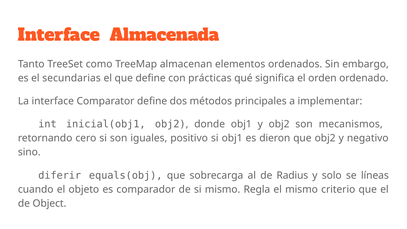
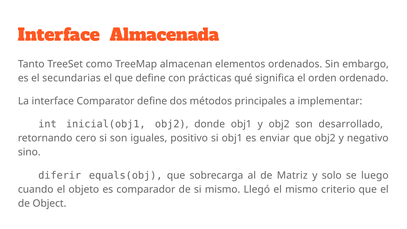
mecanismos: mecanismos -> desarrollado (351, 124)
dieron: dieron -> enviar (275, 138)
Radius: Radius -> Matriz (292, 175)
líneas: líneas -> luego (375, 175)
Regla: Regla -> Llegó (257, 189)
